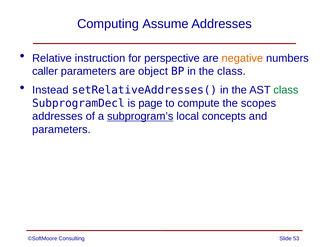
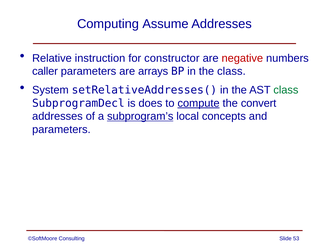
perspective: perspective -> constructor (172, 58)
negative colour: orange -> red (242, 58)
object: object -> arrays (153, 71)
Instead: Instead -> System (50, 90)
page: page -> does (150, 103)
compute underline: none -> present (199, 103)
scopes: scopes -> convert (259, 103)
